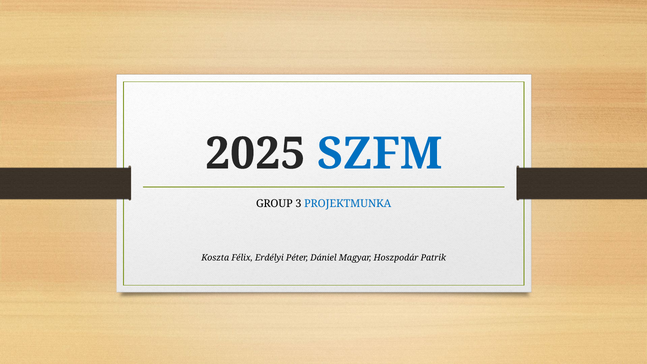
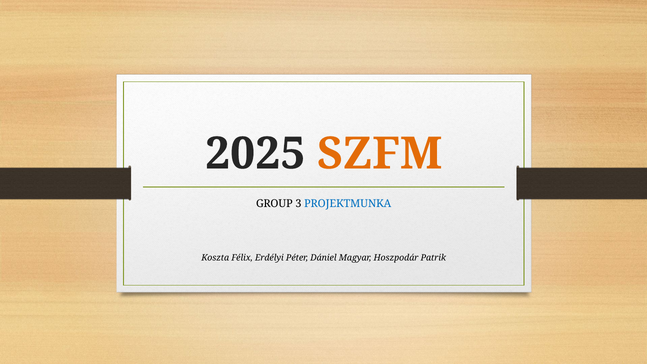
SZFM colour: blue -> orange (380, 154)
